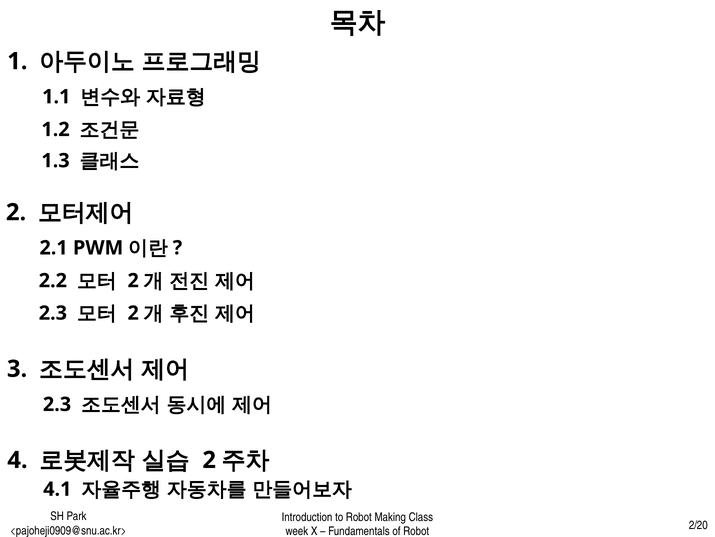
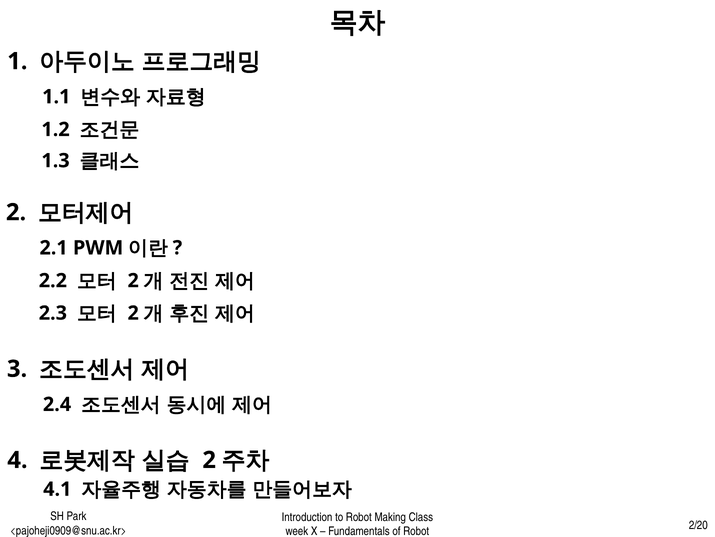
2.3: 2.3 -> 2.4 (57, 404)
